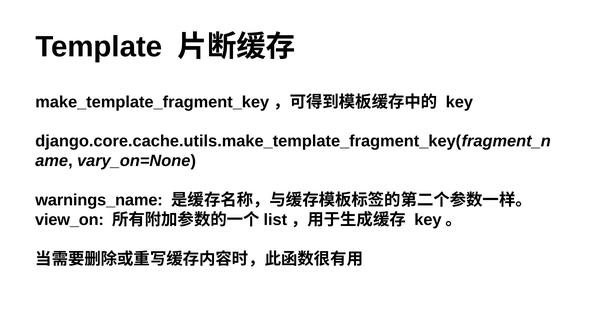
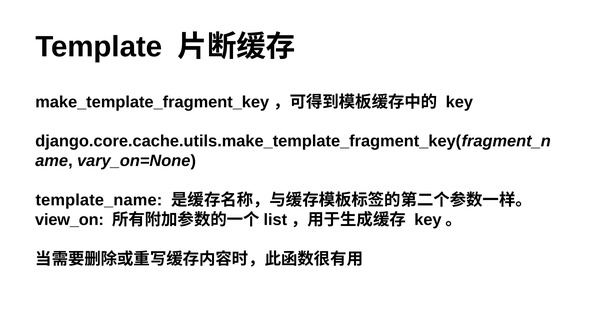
warnings_name: warnings_name -> template_name (99, 200)
